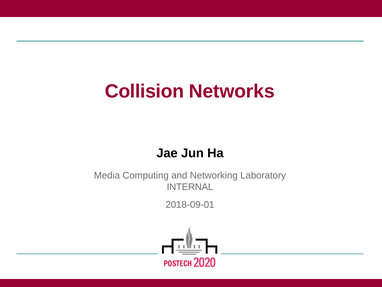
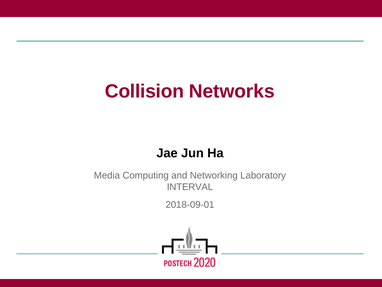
INTERNAL: INTERNAL -> INTERVAL (190, 187)
